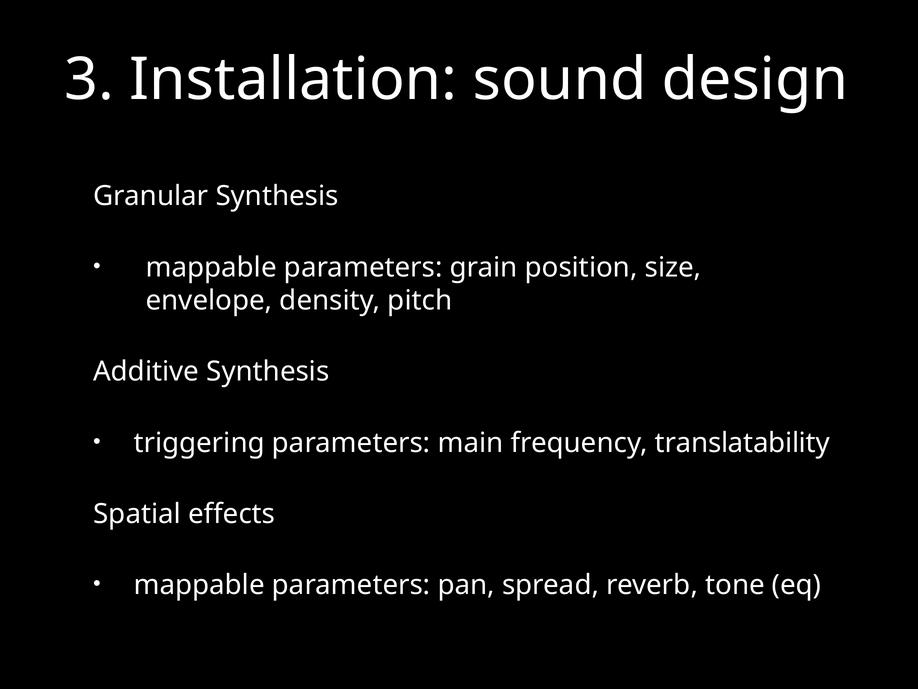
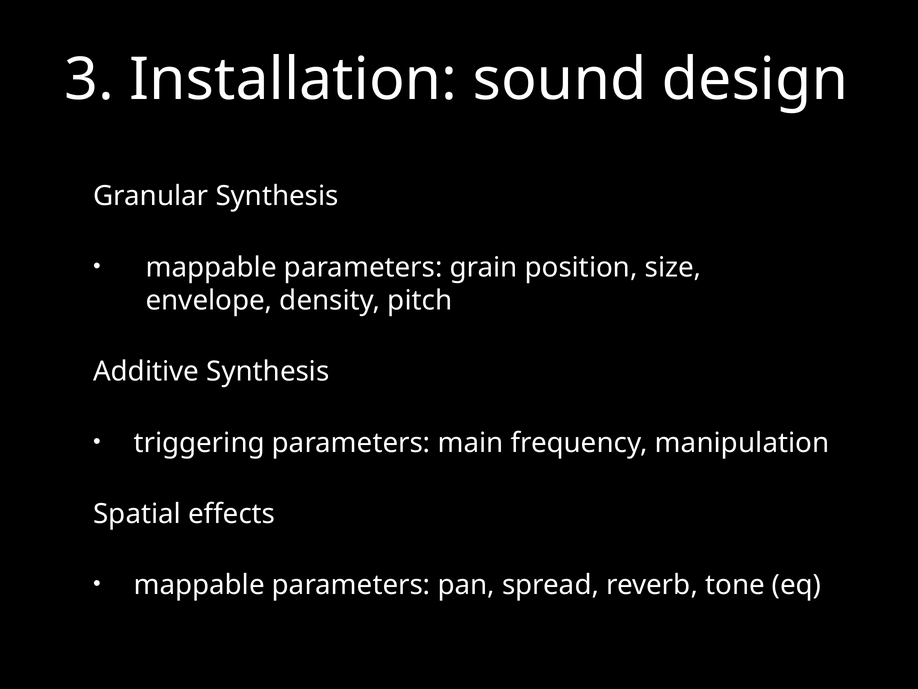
translatability: translatability -> manipulation (742, 443)
